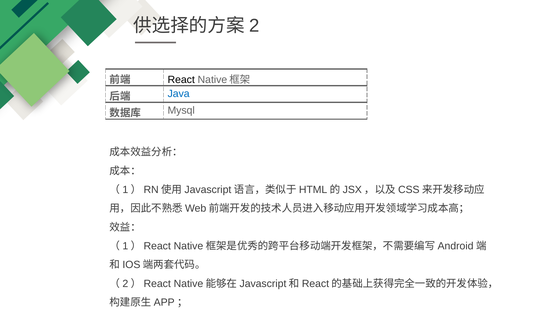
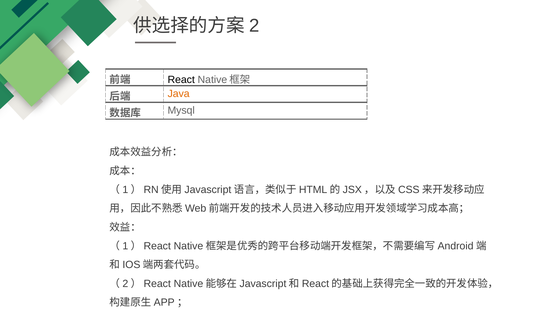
Java colour: blue -> orange (179, 94)
